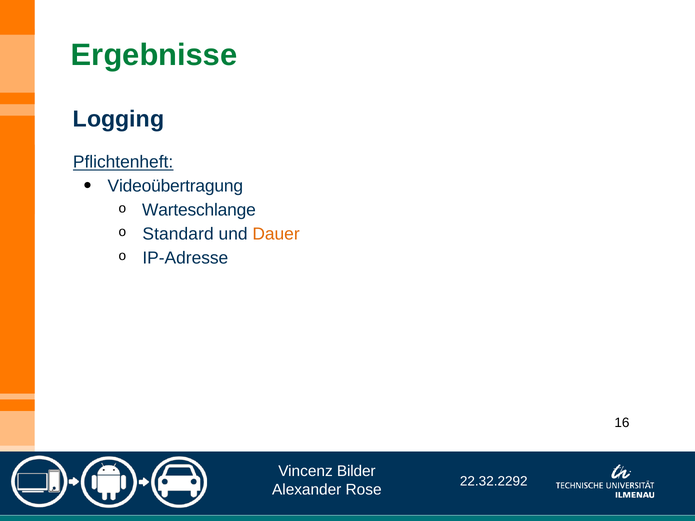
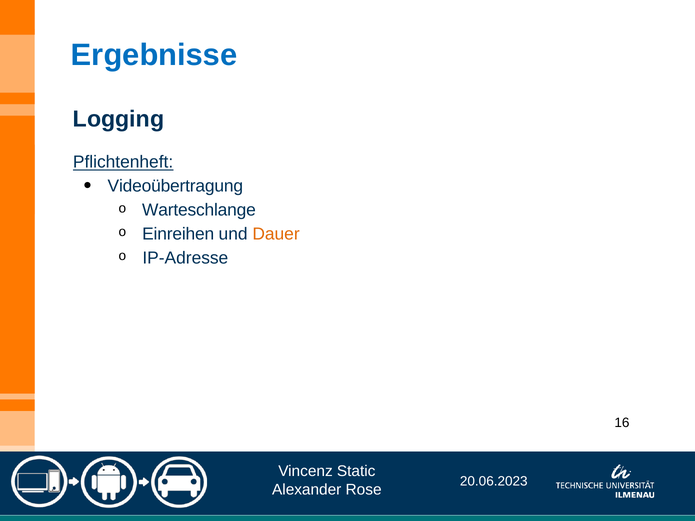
Ergebnisse colour: green -> blue (154, 55)
Standard: Standard -> Einreihen (178, 234)
Bilder: Bilder -> Static (356, 471)
22.32.2292: 22.32.2292 -> 20.06.2023 (494, 482)
